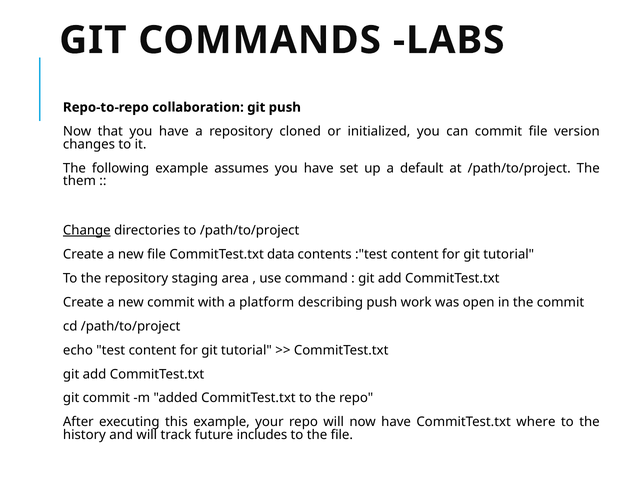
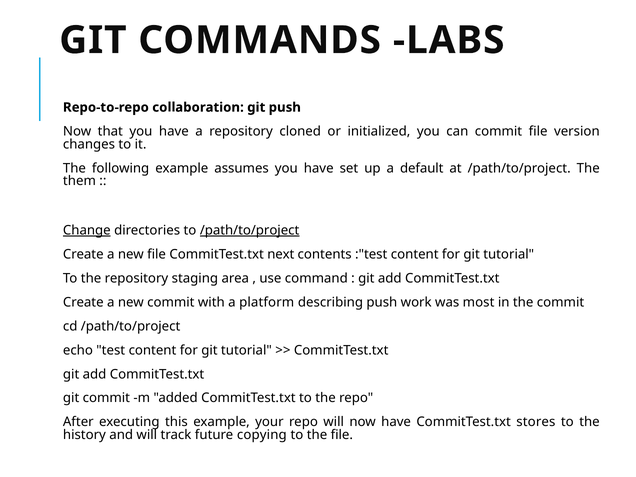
/path/to/project underline: none -> present (250, 230)
data: data -> next (281, 254)
open: open -> most (479, 302)
where: where -> stores (536, 422)
includes: includes -> copying (262, 435)
